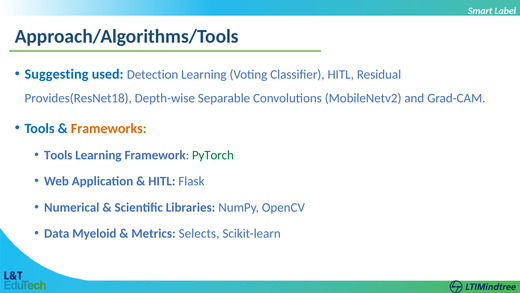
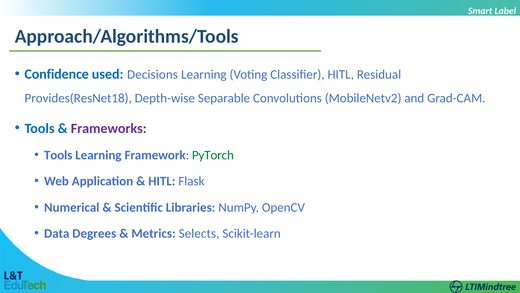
Suggesting: Suggesting -> Confidence (57, 74)
Detection: Detection -> Decisions (152, 74)
Frameworks colour: orange -> purple (109, 128)
Myeloid: Myeloid -> Degrees (94, 233)
